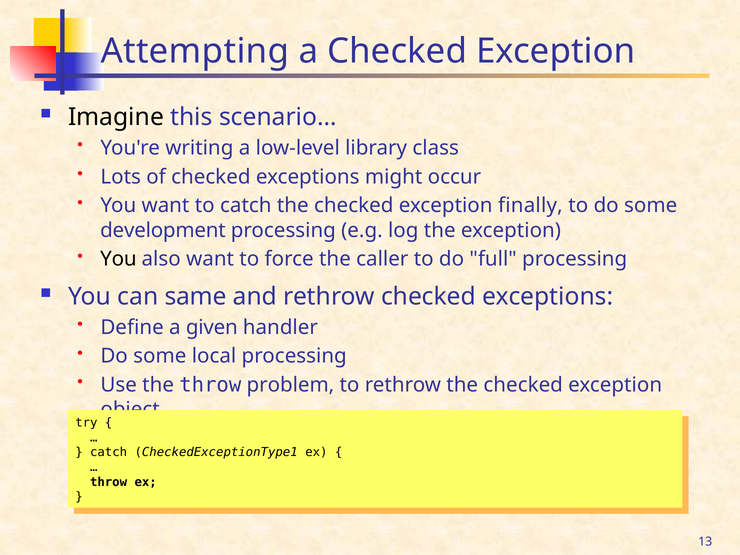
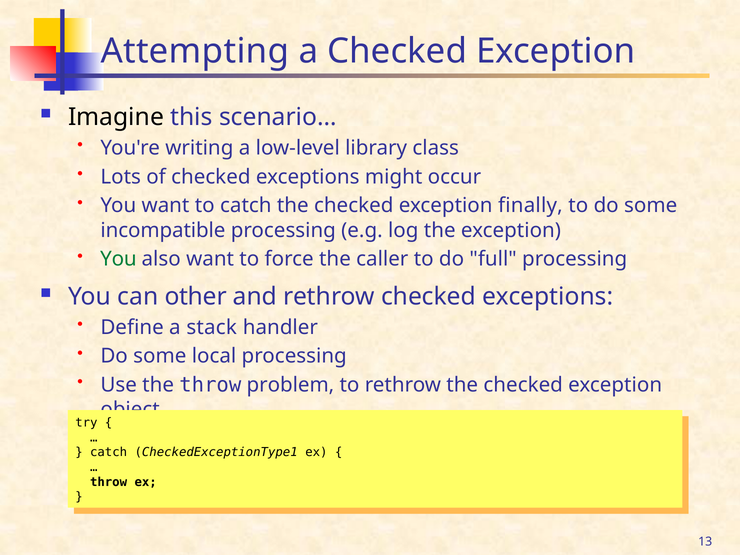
development: development -> incompatible (163, 230)
You colour: black -> green (118, 259)
same: same -> other (196, 296)
given: given -> stack (212, 327)
